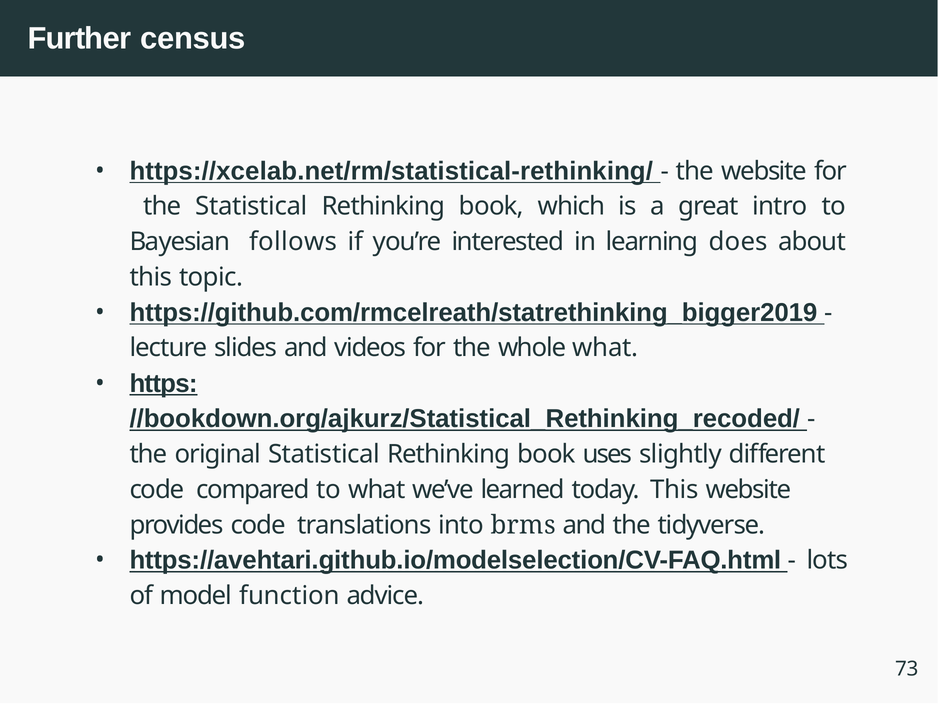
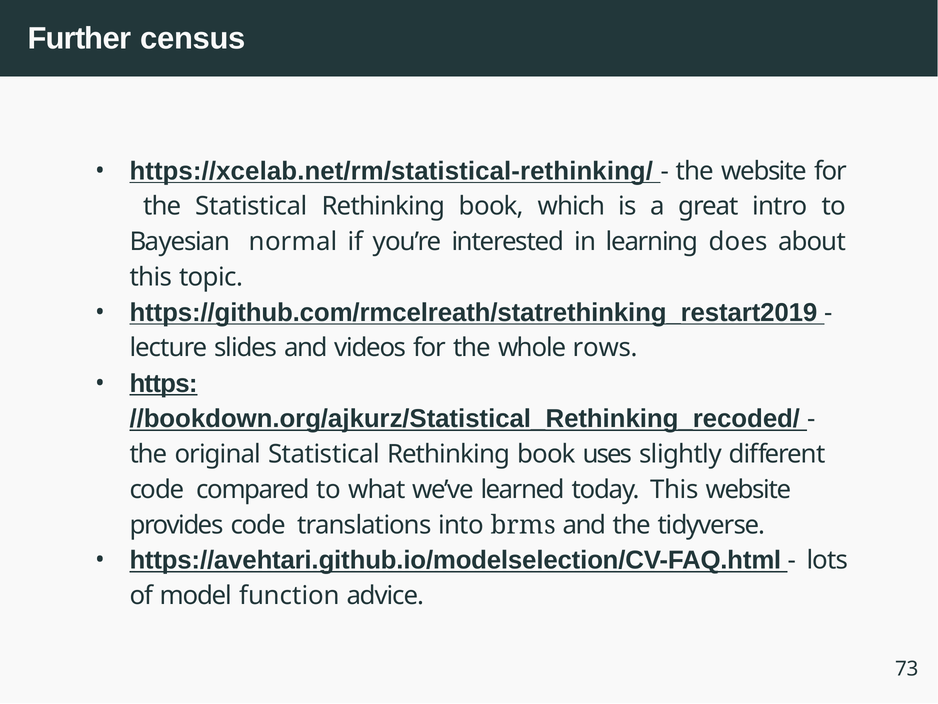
follows: follows -> normal (293, 242)
https://github.com/rmcelreath/statrethinking_bigger2019: https://github.com/rmcelreath/statrethinking_bigger2019 -> https://github.com/rmcelreath/statrethinking_restart2019 (473, 313)
whole what: what -> rows (605, 348)
